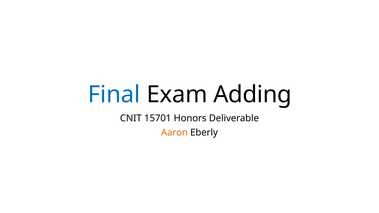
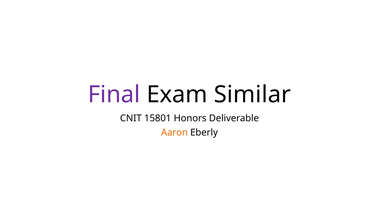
Final colour: blue -> purple (114, 95)
Adding: Adding -> Similar (252, 95)
15701: 15701 -> 15801 (158, 118)
